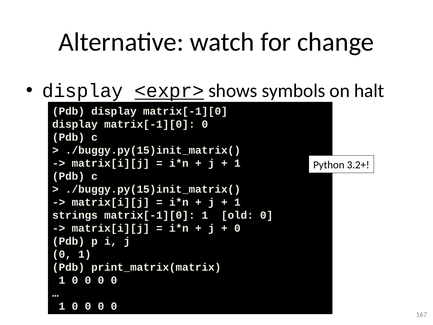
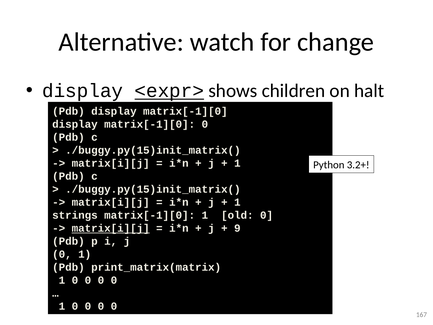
symbols: symbols -> children (293, 91)
matrix[i][j underline: none -> present (111, 228)
0: 0 -> 9 (237, 228)
